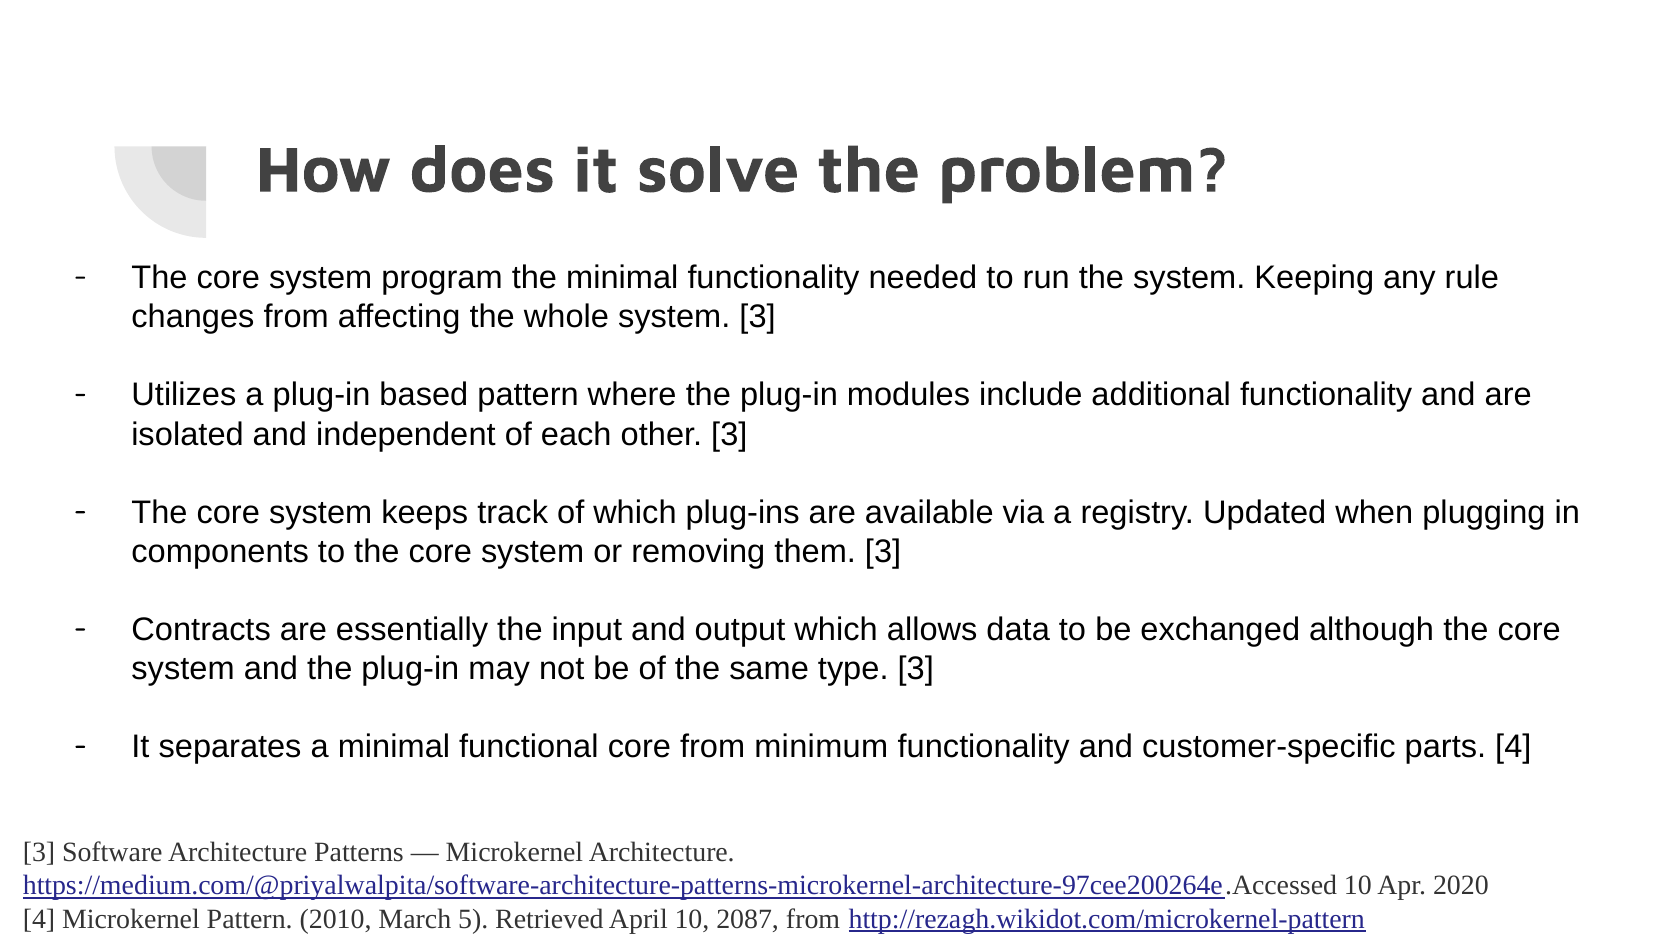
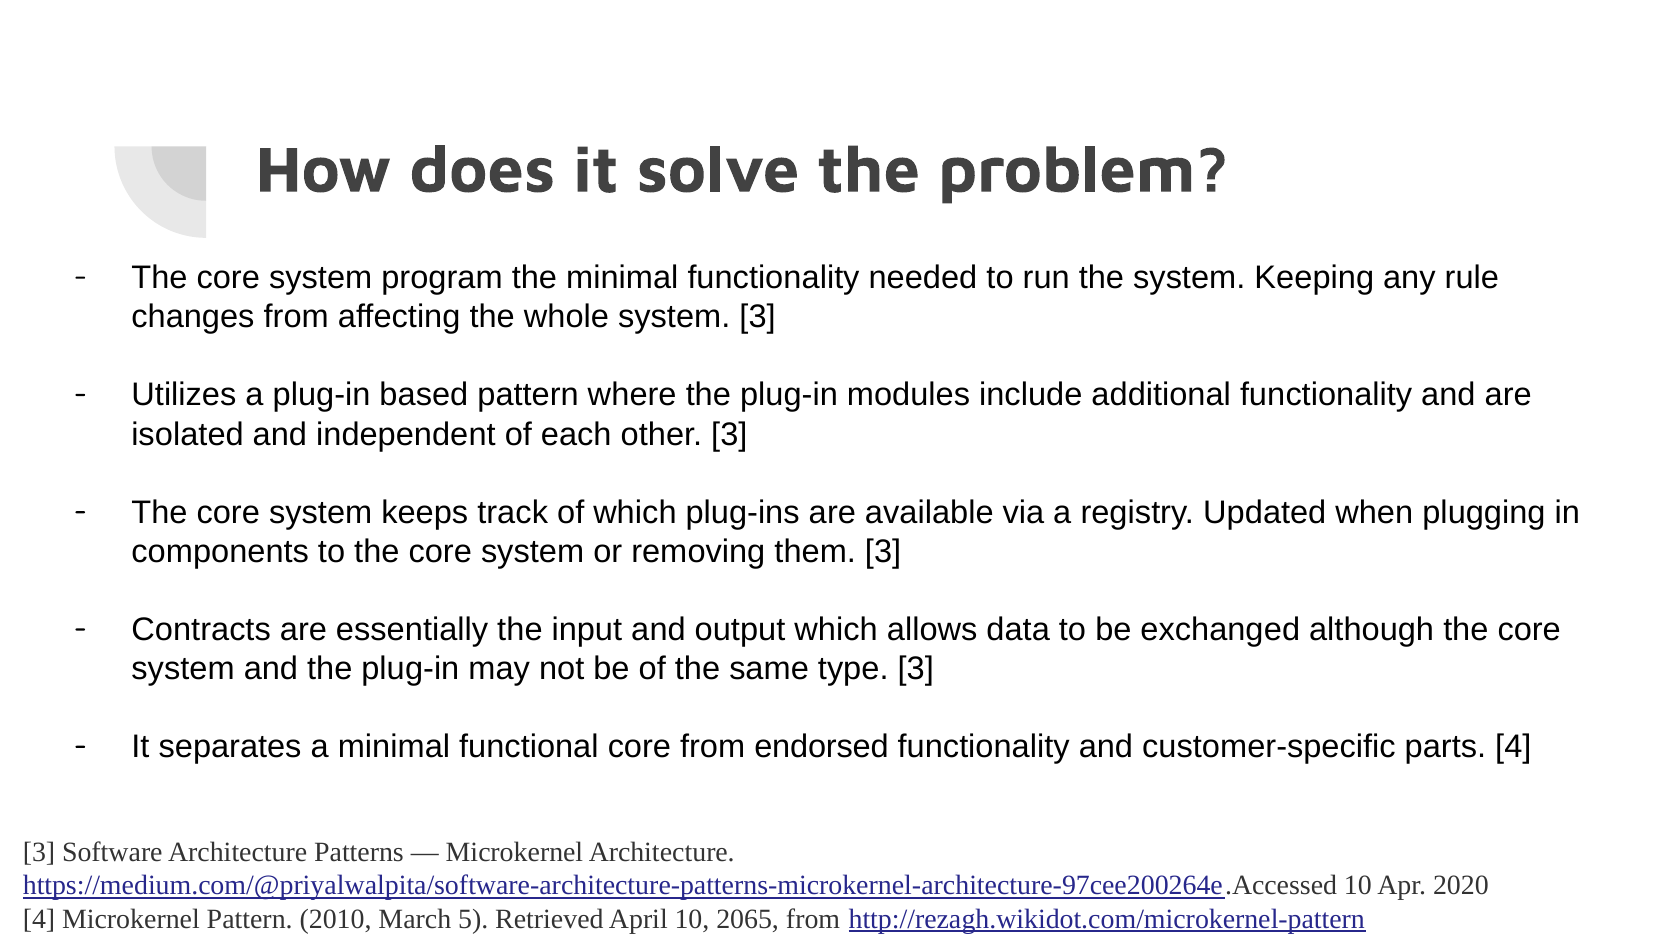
minimum: minimum -> endorsed (822, 747)
2087: 2087 -> 2065 (748, 918)
